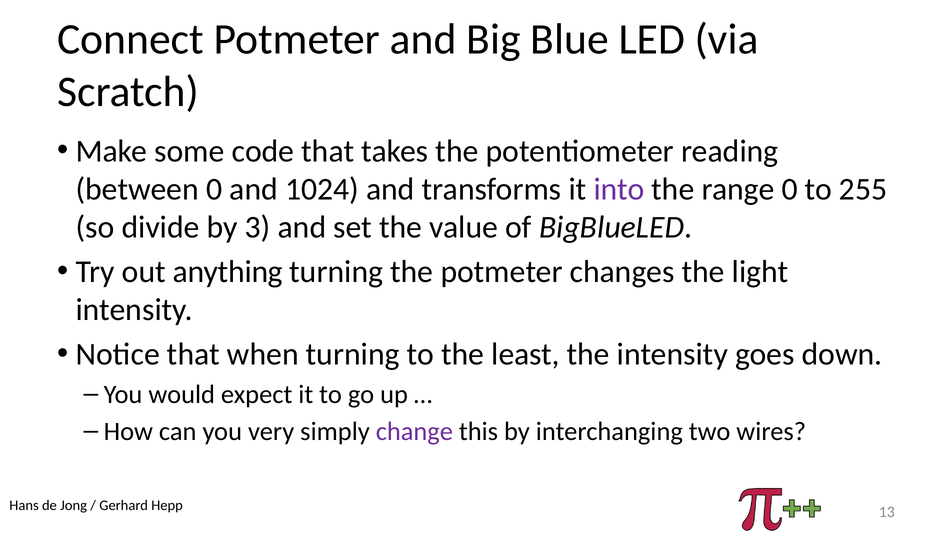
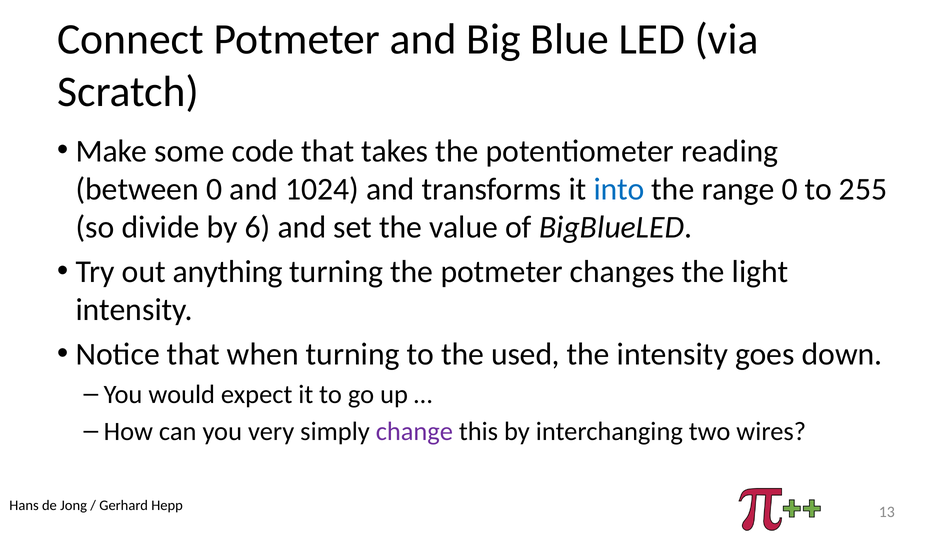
into colour: purple -> blue (619, 189)
3: 3 -> 6 (258, 227)
least: least -> used (526, 354)
